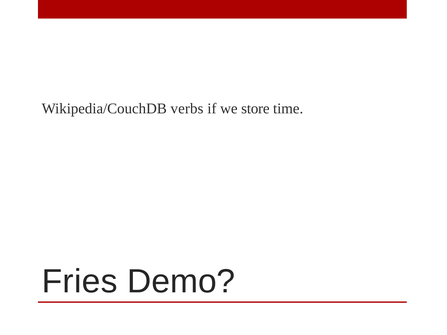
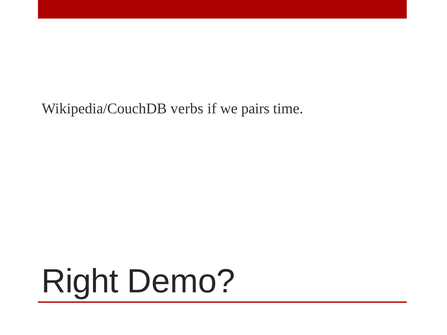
store: store -> pairs (255, 109)
Fries: Fries -> Right (80, 282)
